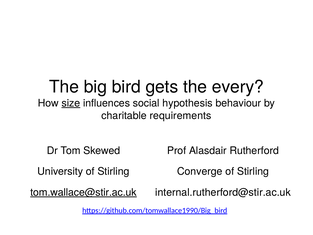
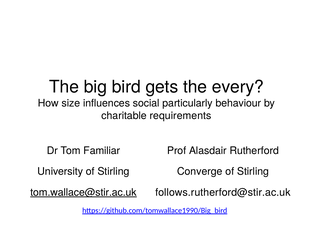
size underline: present -> none (71, 103)
hypothesis: hypothesis -> particularly (188, 103)
Skewed: Skewed -> Familiar (102, 150)
internal.rutherford@stir.ac.uk: internal.rutherford@stir.ac.uk -> follows.rutherford@stir.ac.uk (223, 192)
